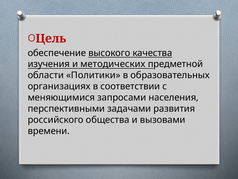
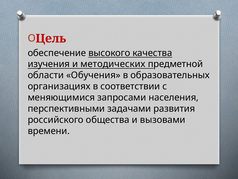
Политики: Политики -> Обучения (93, 75)
